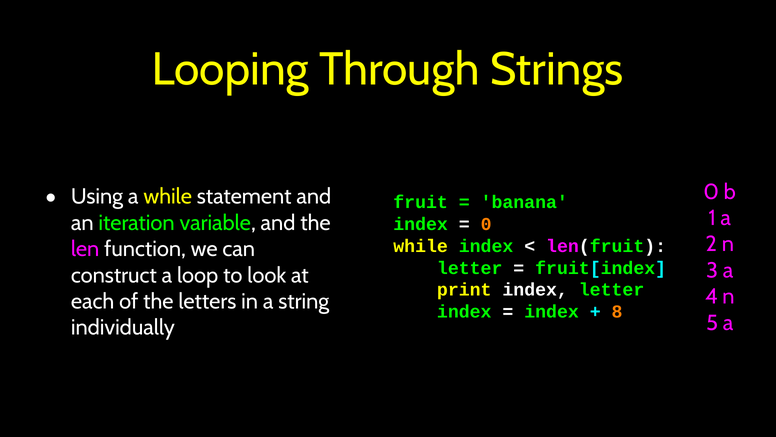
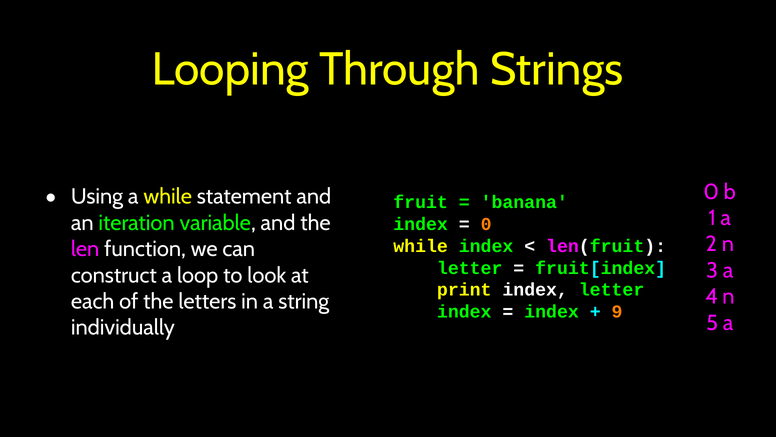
8: 8 -> 9 (617, 311)
